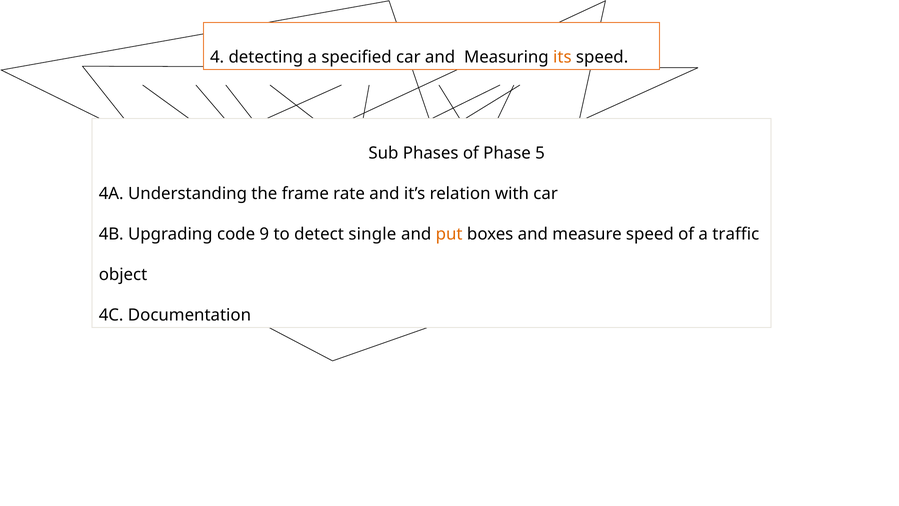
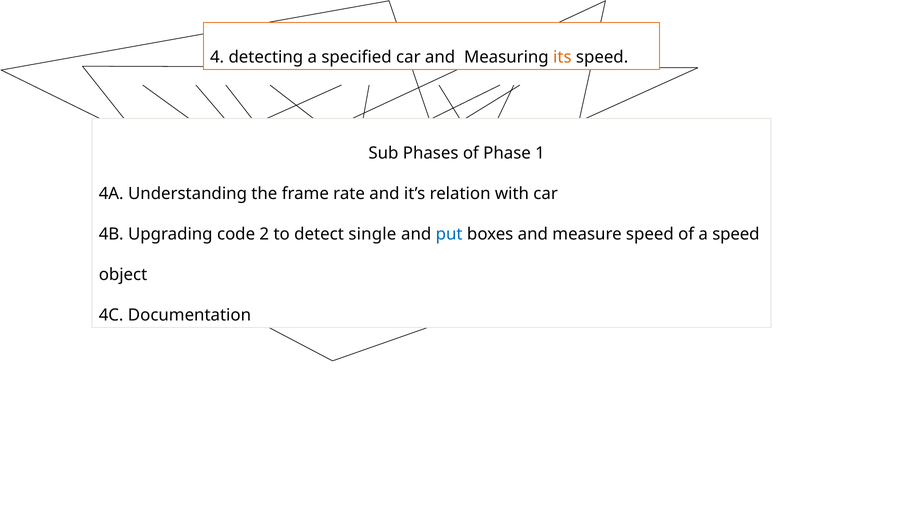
5: 5 -> 1 (540, 153)
9: 9 -> 2 (264, 234)
put colour: orange -> blue (449, 234)
a traffic: traffic -> speed (736, 234)
